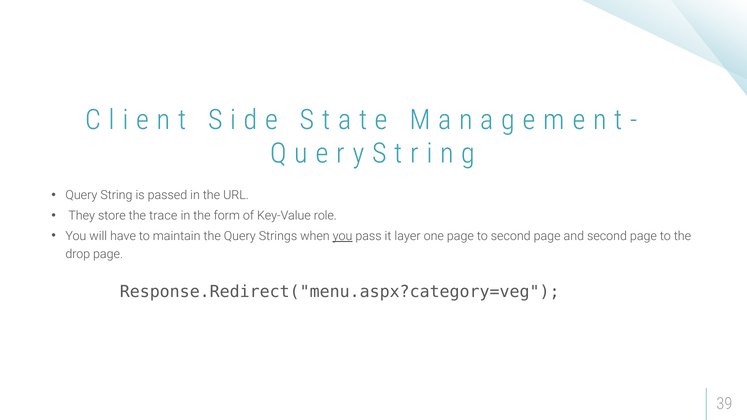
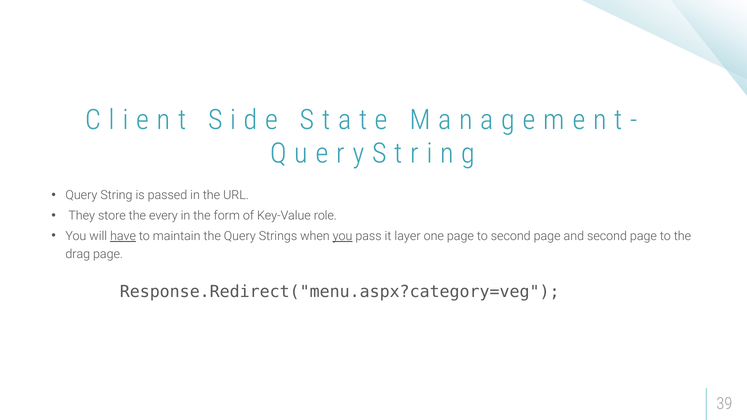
trace: trace -> every (163, 216)
have underline: none -> present (123, 236)
drop: drop -> drag (78, 254)
